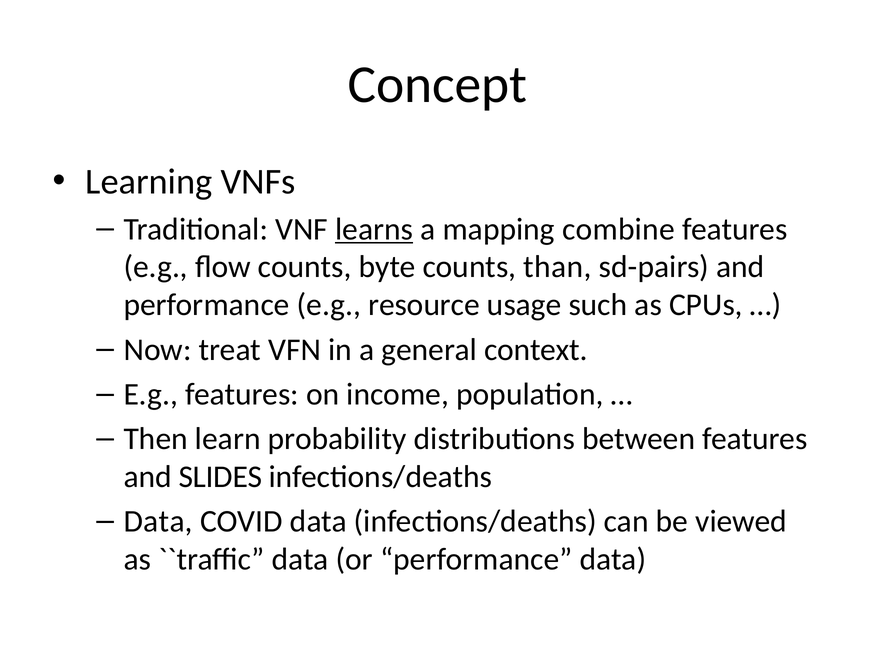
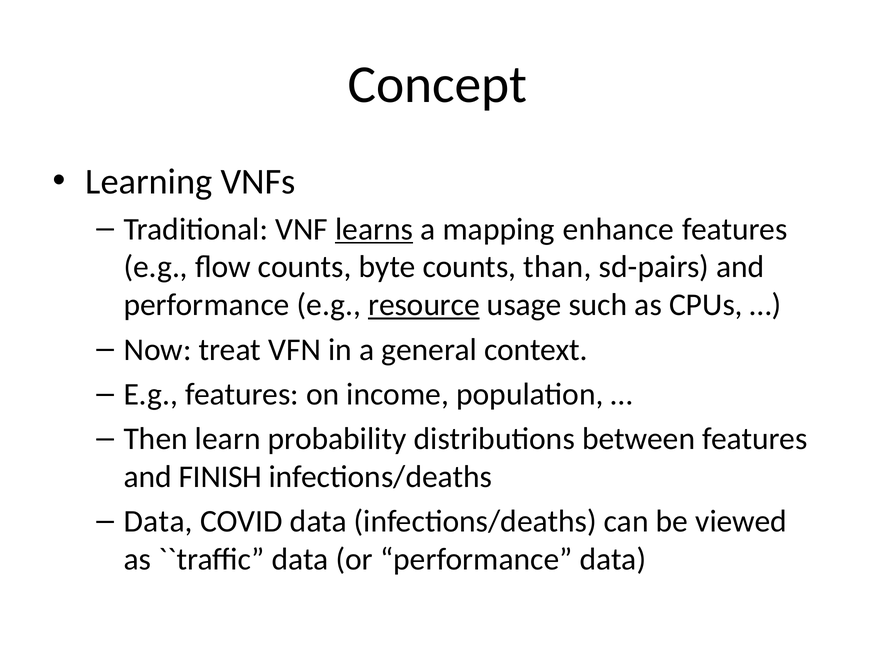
combine: combine -> enhance (618, 229)
resource underline: none -> present (424, 305)
SLIDES: SLIDES -> FINISH (220, 477)
